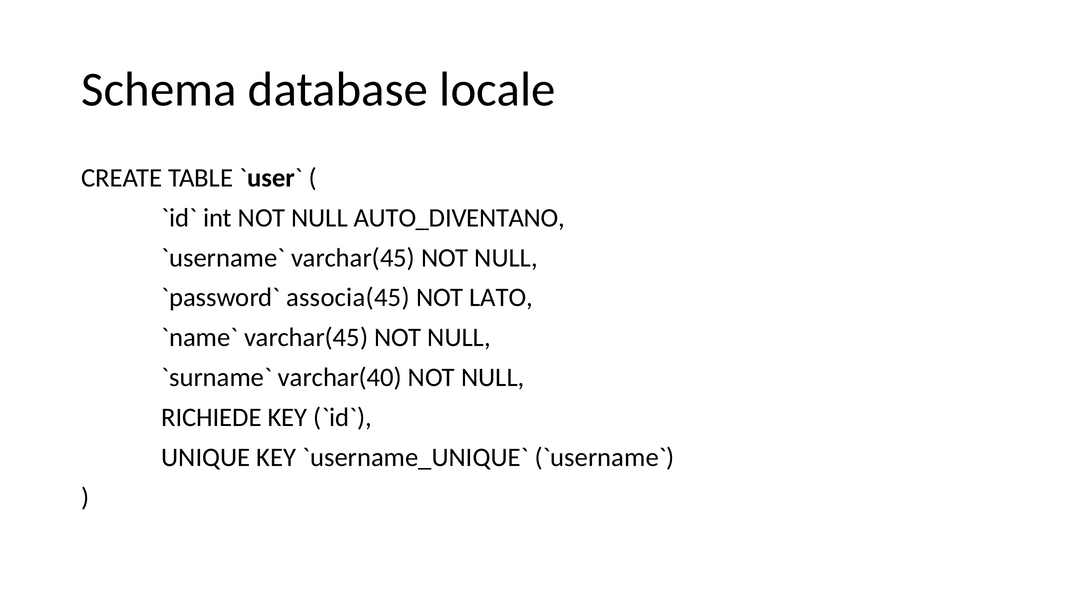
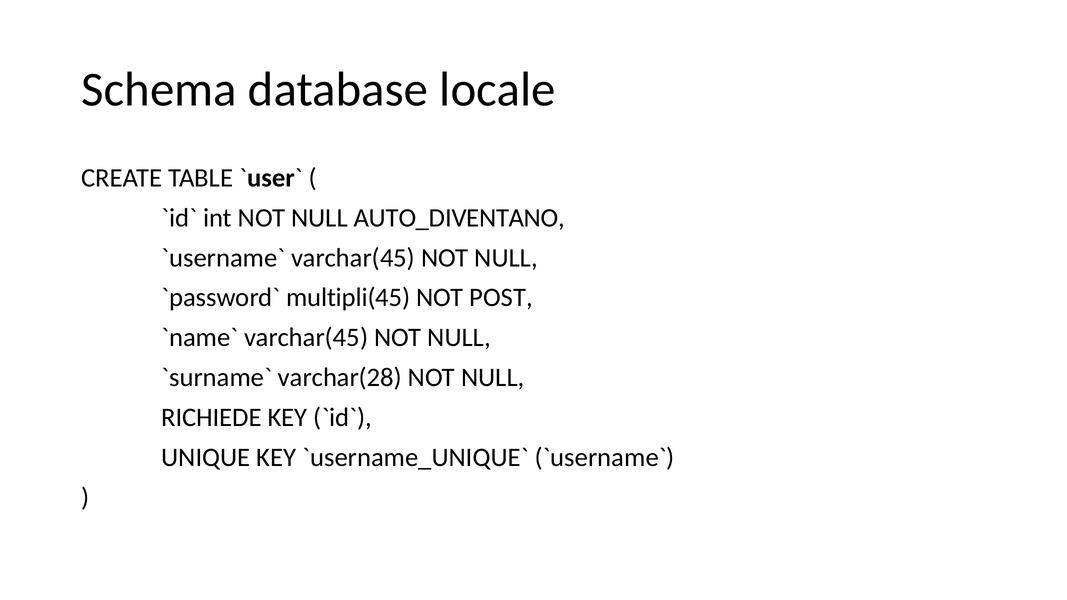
associa(45: associa(45 -> multipli(45 (348, 298)
LATO: LATO -> POST (501, 298)
varchar(40: varchar(40 -> varchar(28 (340, 378)
